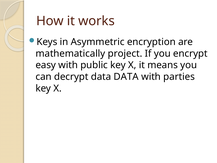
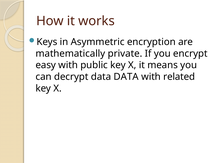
project: project -> private (125, 53)
parties: parties -> related (179, 77)
